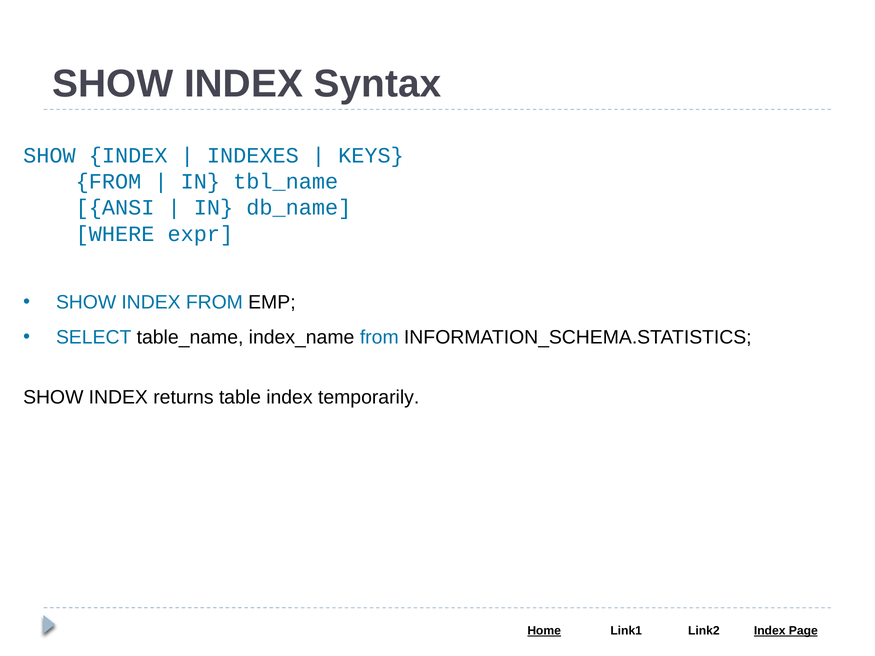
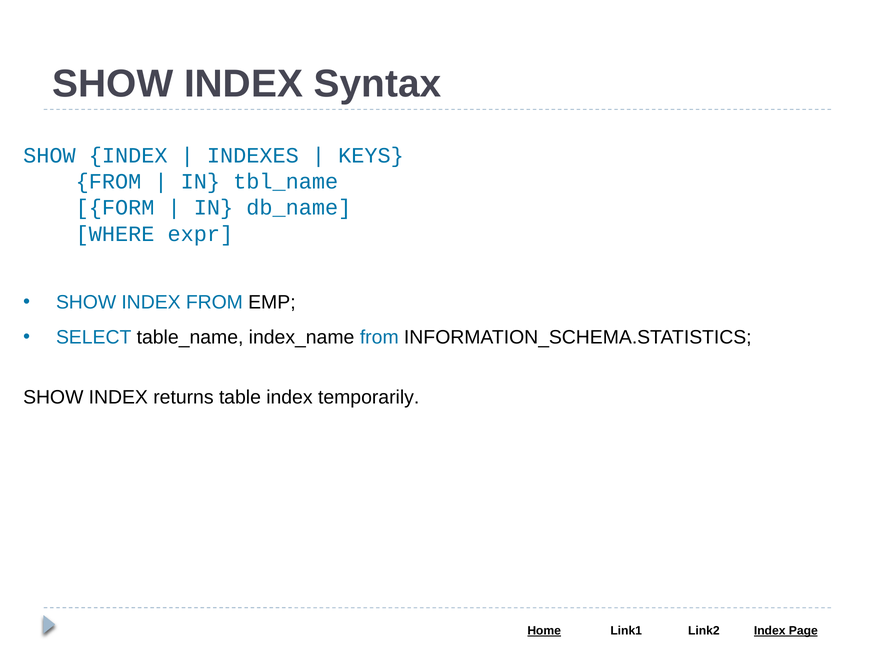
ANSI: ANSI -> FORM (115, 208)
